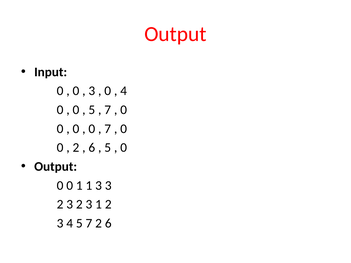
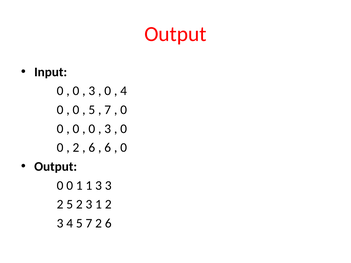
7: 7 -> 3 (108, 129)
5: 5 -> 6 (108, 148)
3: 3 -> 5 (70, 205)
